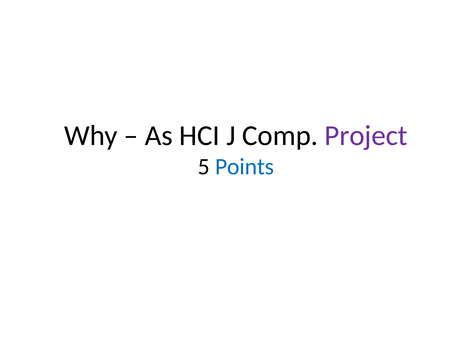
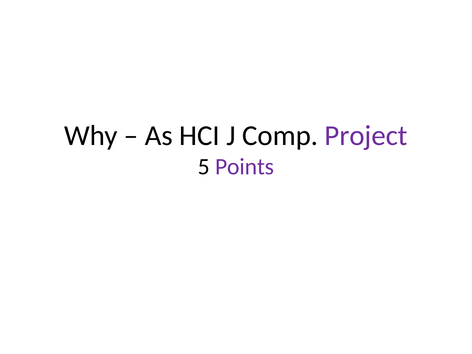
Points colour: blue -> purple (245, 167)
